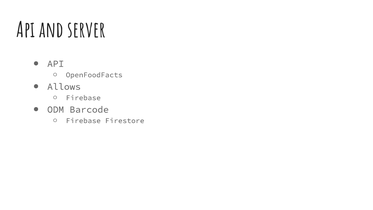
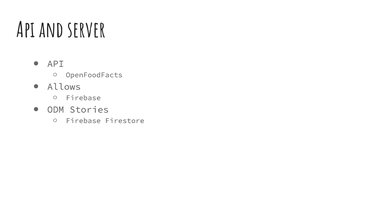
Barcode: Barcode -> Stories (89, 109)
